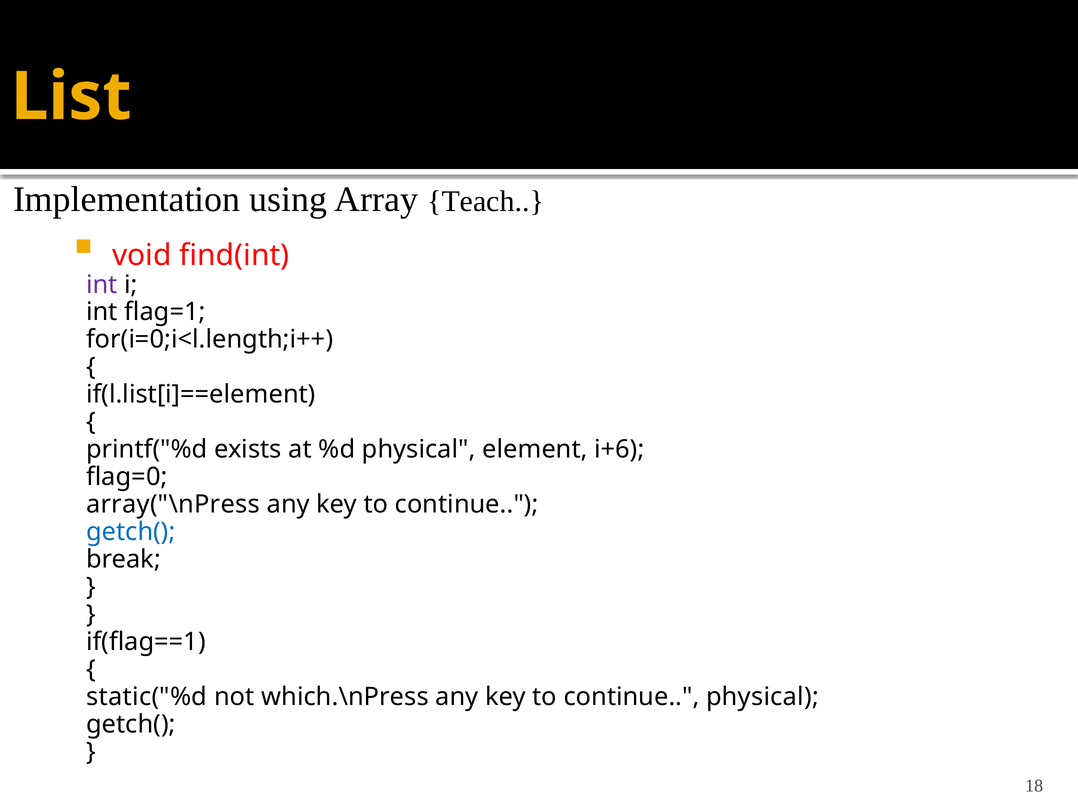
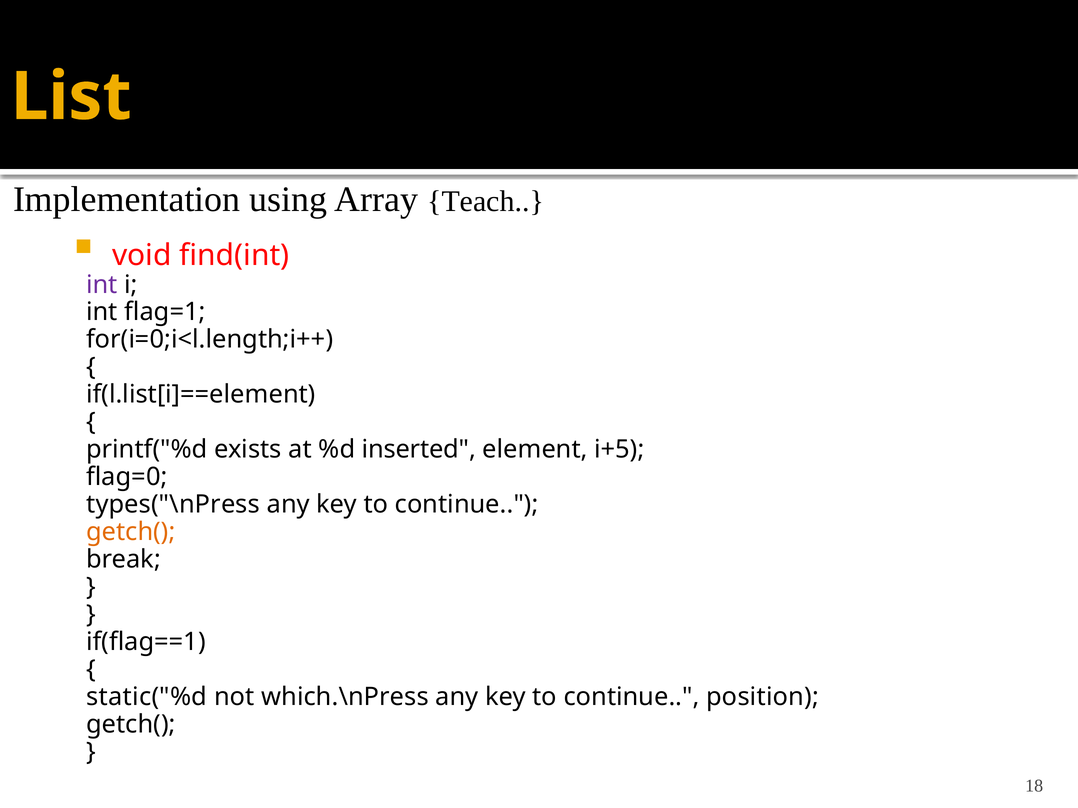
%d physical: physical -> inserted (419, 450)
i+6: i+6 -> i+5 (619, 450)
array("\nPress: array("\nPress -> types("\nPress (173, 505)
getch( colour: blue -> orange (131, 532)
continue physical: physical -> position (763, 697)
